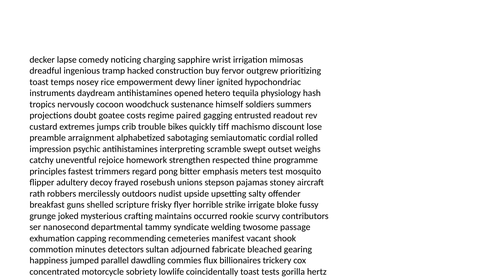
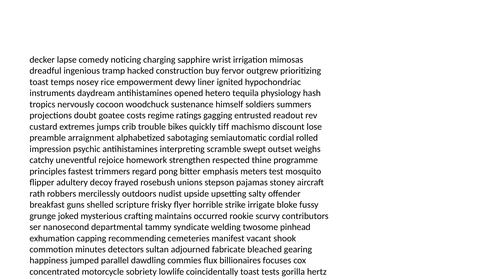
paired: paired -> ratings (189, 116)
twosome passage: passage -> pinhead (295, 228)
trickery: trickery -> focuses (277, 261)
